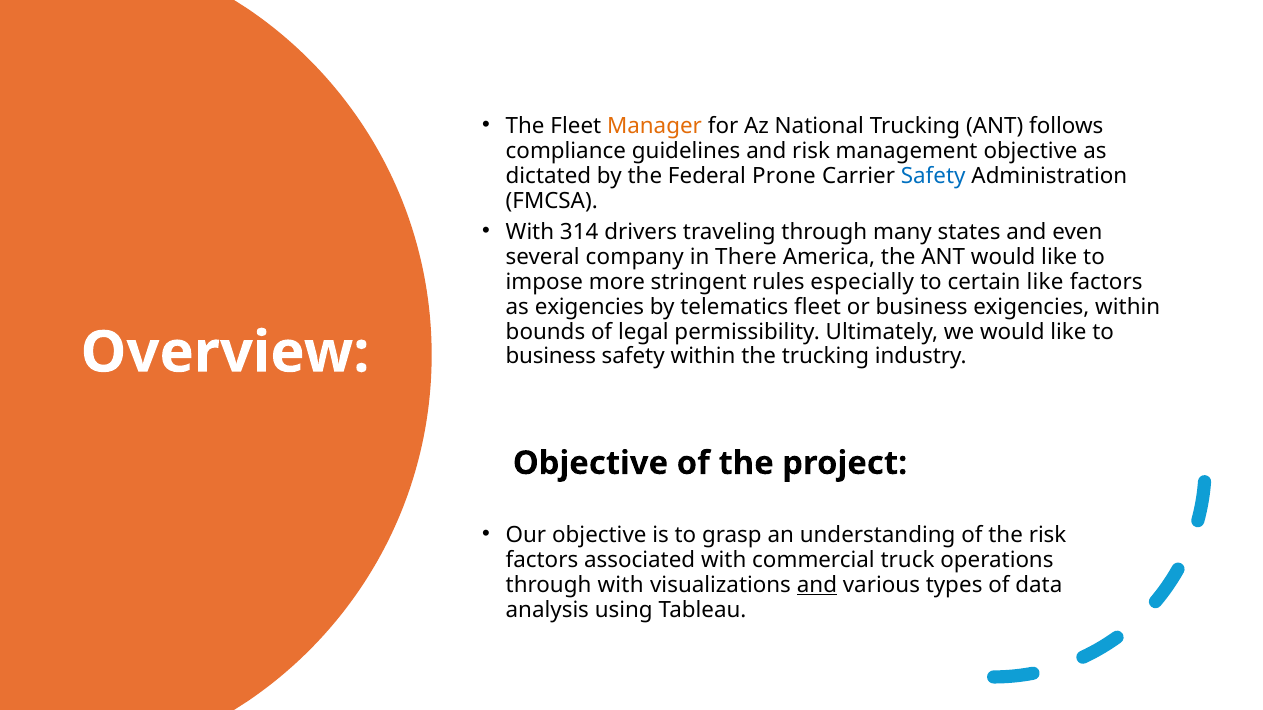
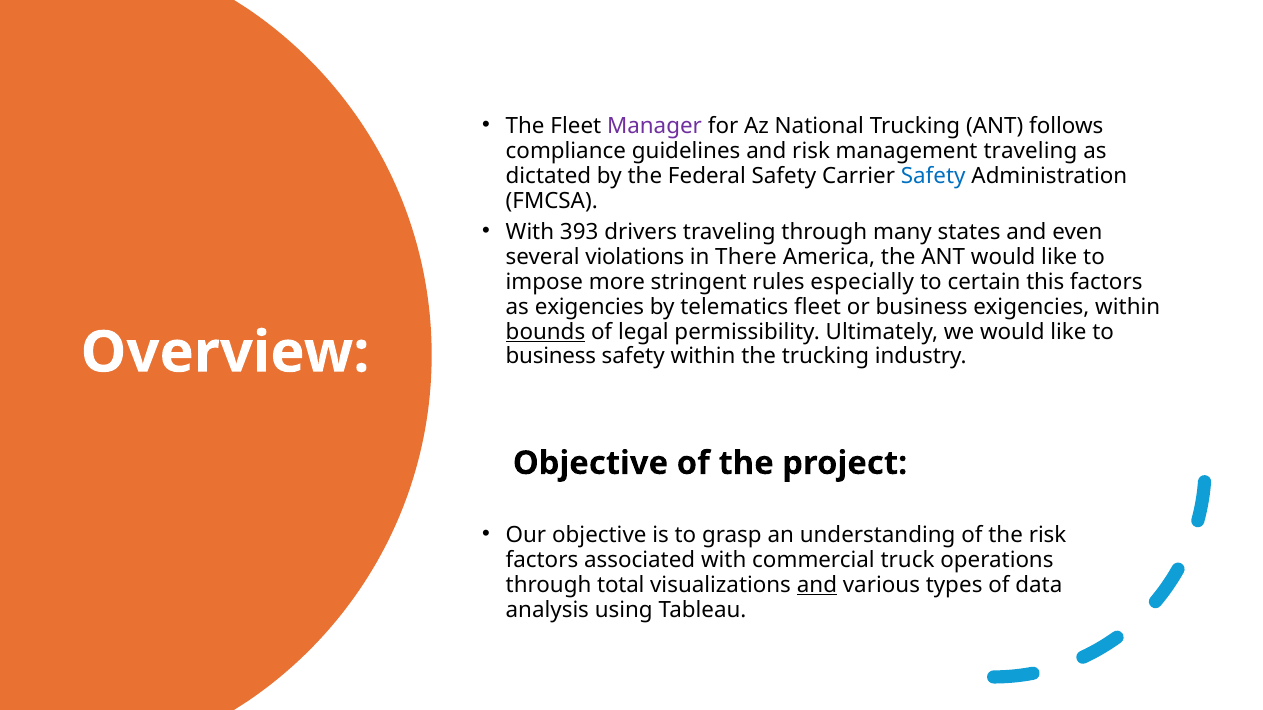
Manager colour: orange -> purple (654, 126)
management objective: objective -> traveling (1030, 151)
Federal Prone: Prone -> Safety (784, 176)
314: 314 -> 393 (579, 233)
company: company -> violations (635, 258)
certain like: like -> this (1045, 282)
bounds underline: none -> present (545, 332)
through with: with -> total (621, 585)
